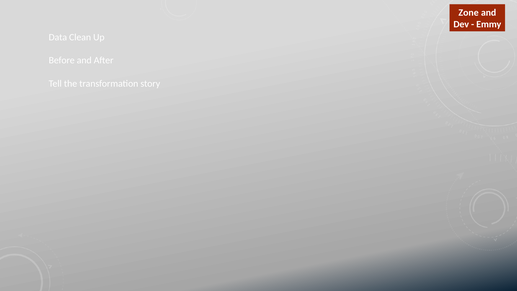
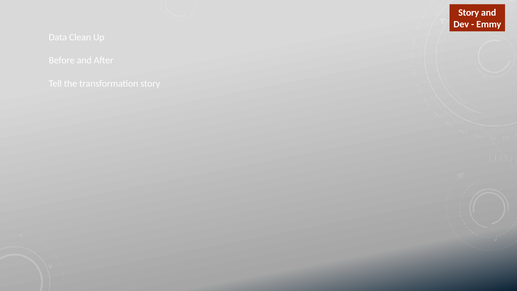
Zone: Zone -> Story (469, 13)
